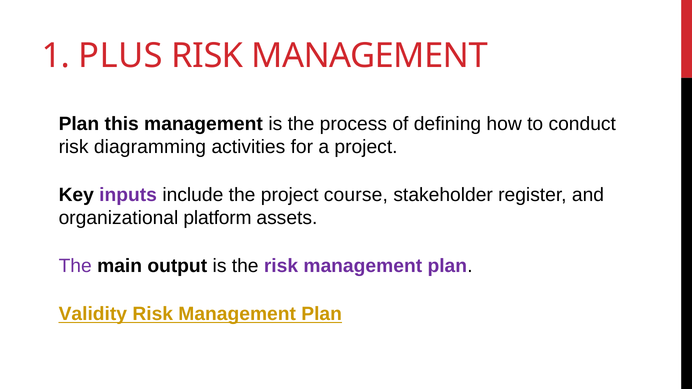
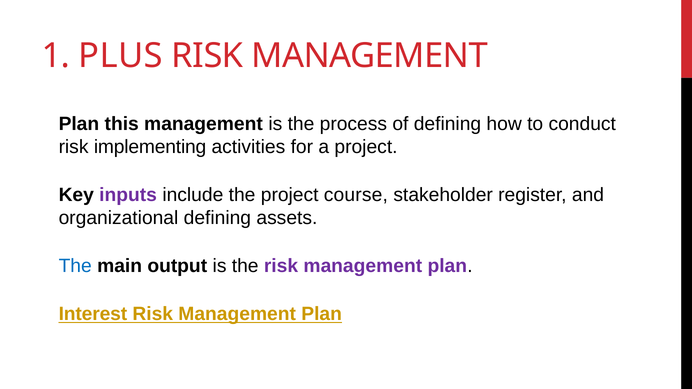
diagramming: diagramming -> implementing (150, 147)
organizational platform: platform -> defining (217, 218)
The colour: purple -> blue (75, 266)
Validity: Validity -> Interest (93, 314)
